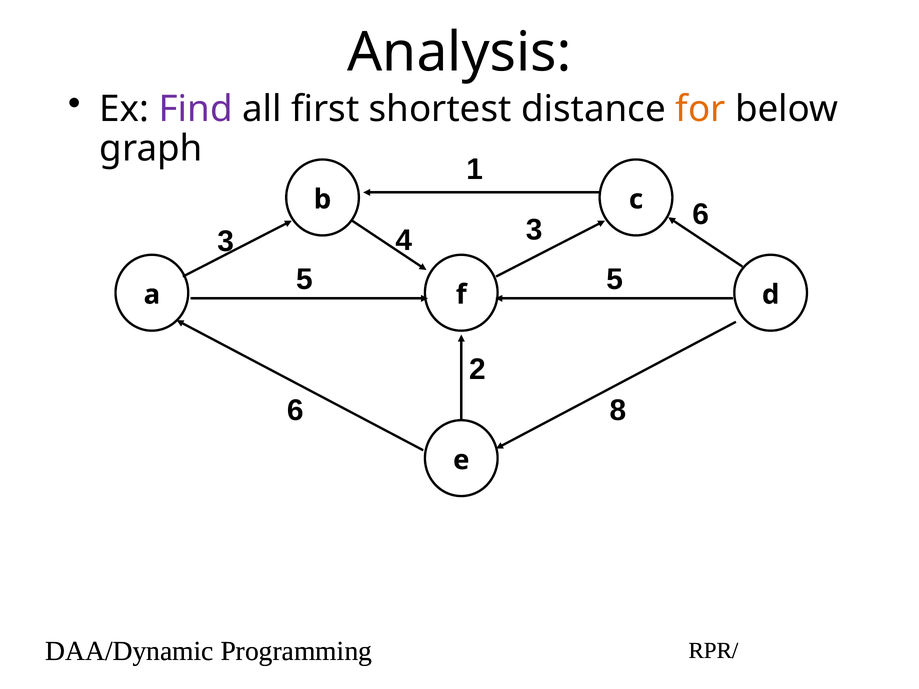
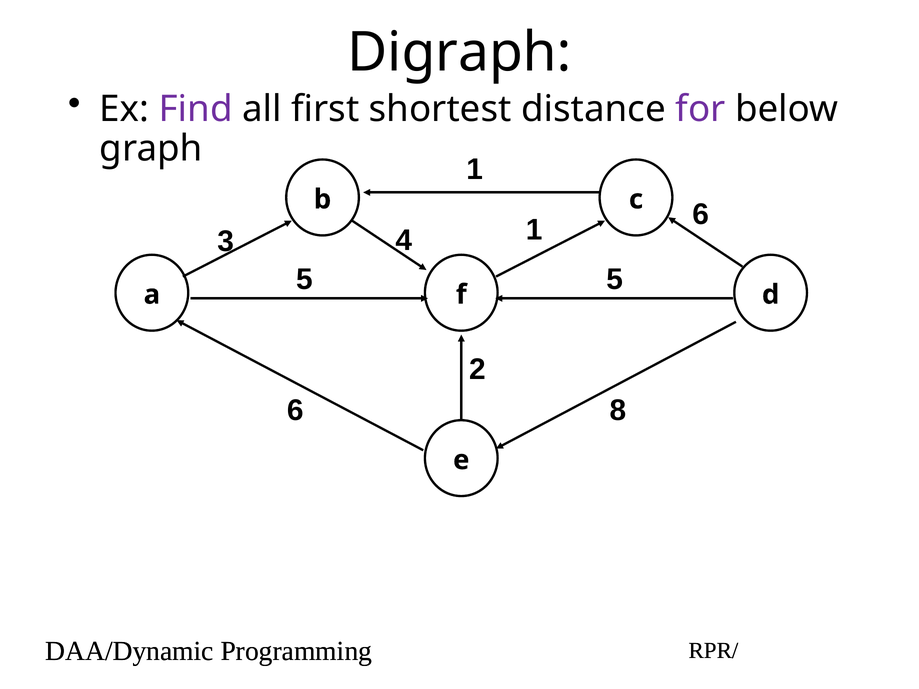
Analysis: Analysis -> Digraph (459, 52)
for colour: orange -> purple (700, 109)
4 3: 3 -> 1 (534, 230)
